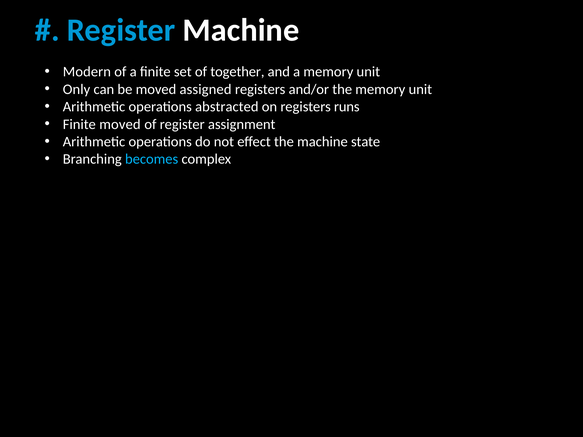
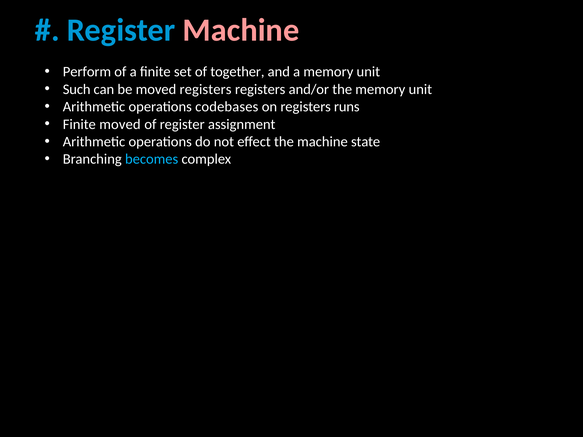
Machine colour: white -> pink (241, 30)
Modern: Modern -> Perform (87, 72)
Only: Only -> Such (77, 89)
moved assigned: assigned -> registers (206, 89)
abstracted: abstracted -> codebases (227, 107)
